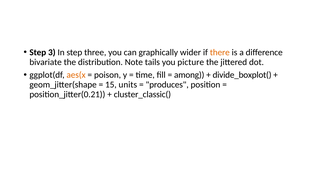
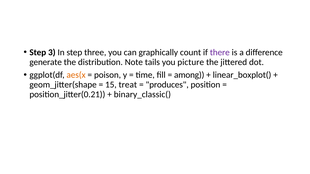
wider: wider -> count (191, 52)
there colour: orange -> purple (220, 52)
bivariate: bivariate -> generate (46, 62)
divide_boxplot(: divide_boxplot( -> linear_boxplot( (242, 75)
units: units -> treat (128, 85)
cluster_classic(: cluster_classic( -> binary_classic( (142, 95)
